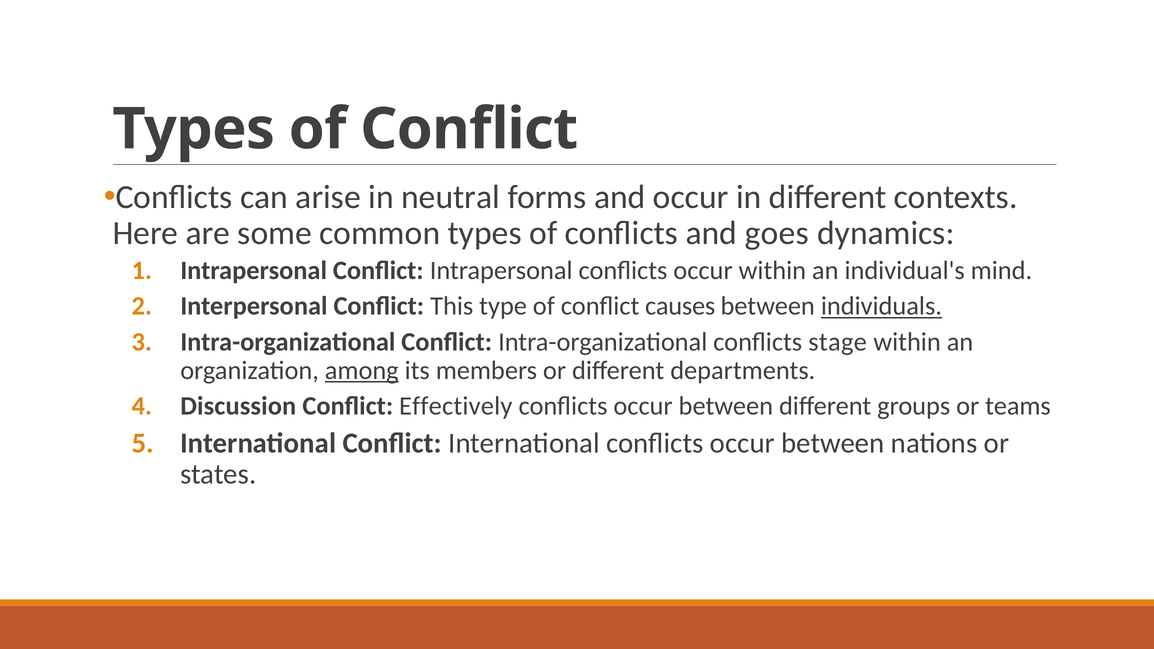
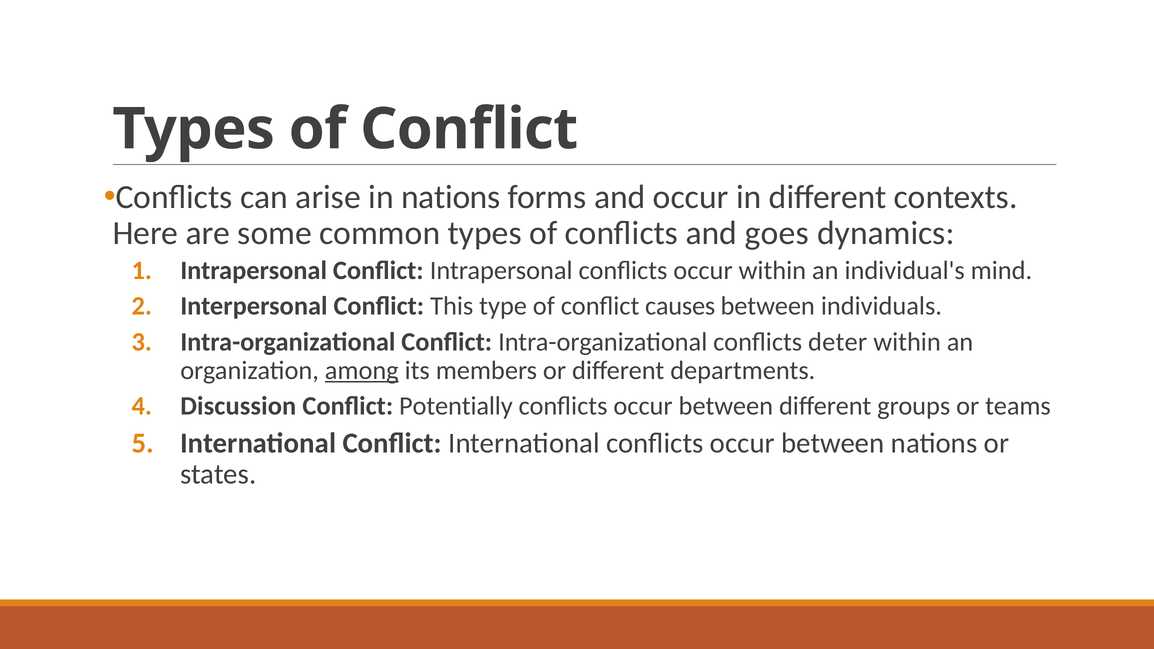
in neutral: neutral -> nations (451, 197)
individuals underline: present -> none (881, 306)
stage: stage -> deter (838, 342)
Effectively: Effectively -> Potentially (456, 406)
